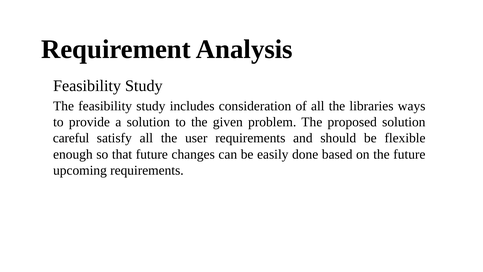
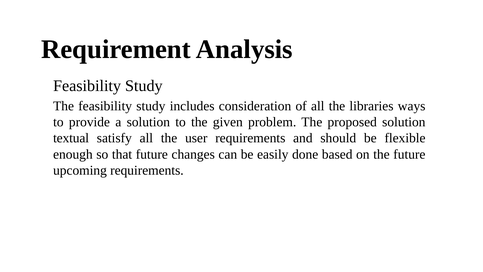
careful: careful -> textual (71, 138)
